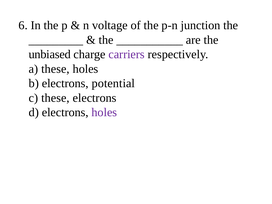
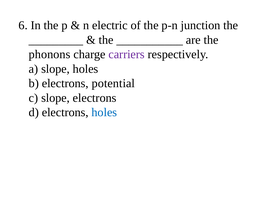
voltage: voltage -> electric (110, 25)
unbiased: unbiased -> phonons (50, 54)
a these: these -> slope (55, 69)
c these: these -> slope (55, 98)
holes colour: purple -> blue (104, 112)
